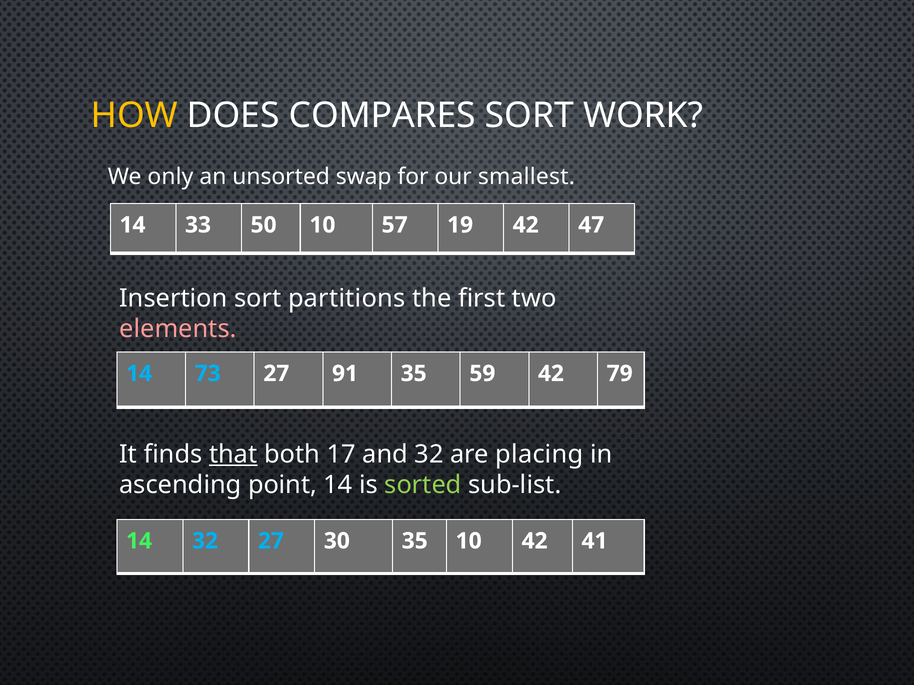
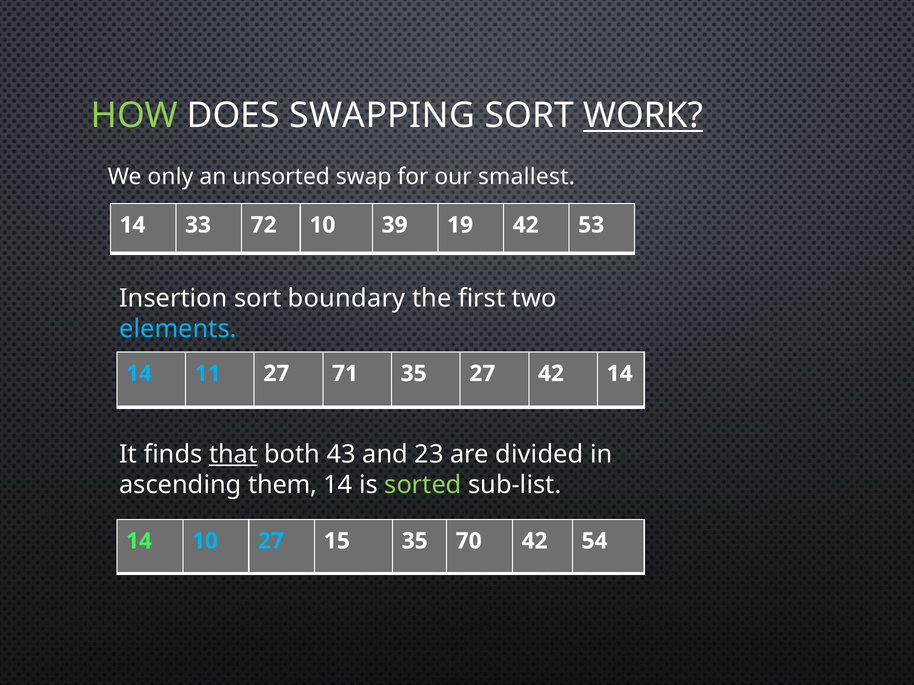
HOW colour: yellow -> light green (134, 116)
COMPARES: COMPARES -> SWAPPING (382, 116)
WORK underline: none -> present (643, 116)
50: 50 -> 72 (264, 225)
57: 57 -> 39 (395, 225)
47: 47 -> 53 (591, 225)
partitions: partitions -> boundary (347, 299)
elements colour: pink -> light blue (178, 329)
73: 73 -> 11 (208, 374)
91: 91 -> 71 (345, 374)
35 59: 59 -> 27 (482, 374)
42 79: 79 -> 14 (620, 374)
17: 17 -> 43 (341, 455)
and 32: 32 -> 23 (429, 455)
placing: placing -> divided (539, 455)
point: point -> them (283, 485)
14 32: 32 -> 10 (205, 541)
30: 30 -> 15 (337, 541)
35 10: 10 -> 70 (469, 541)
41: 41 -> 54 (595, 541)
